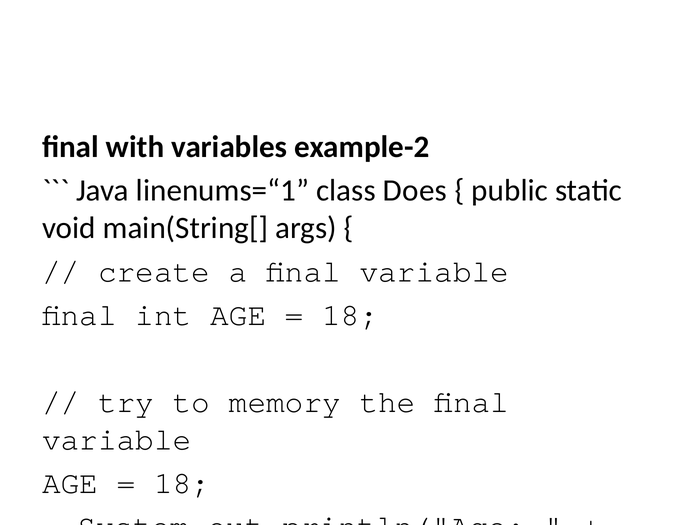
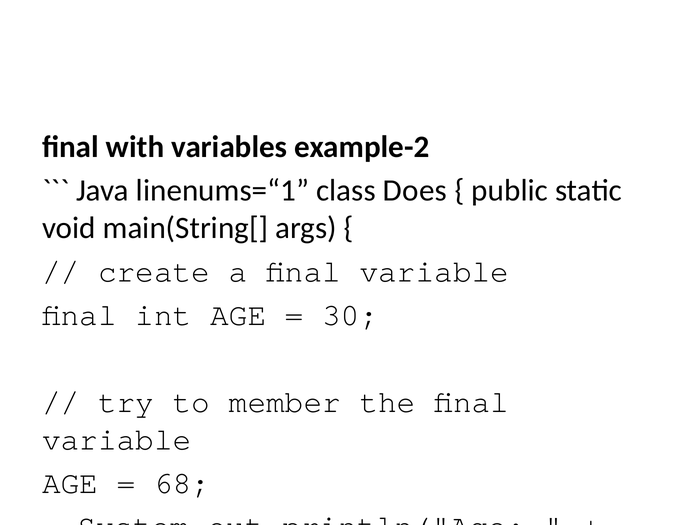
18: 18 -> 30 (350, 315)
memory: memory -> member (285, 402)
18: 18 -> 68 (182, 483)
